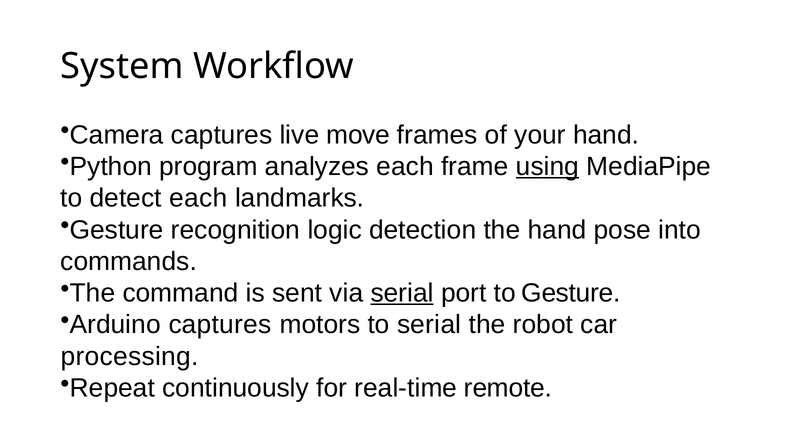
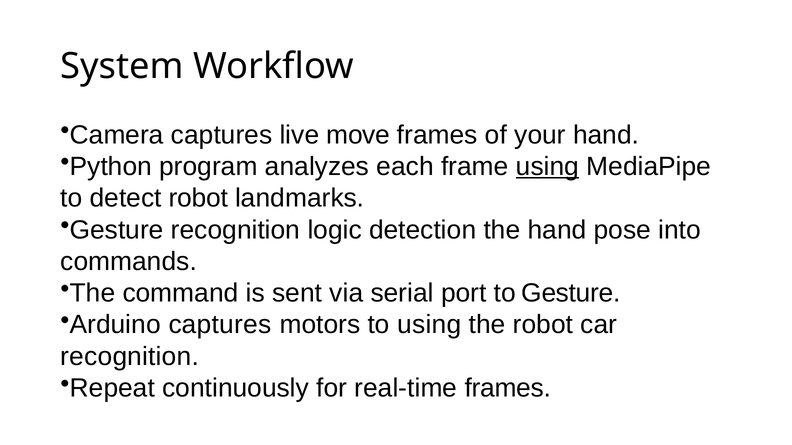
detect each: each -> robot (198, 198)
serial underline: present -> none (402, 293)
to serial: serial -> using (429, 325)
processing: processing -> recognition (130, 357)
real-time remote: remote -> frames (508, 388)
